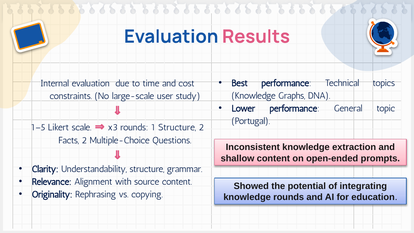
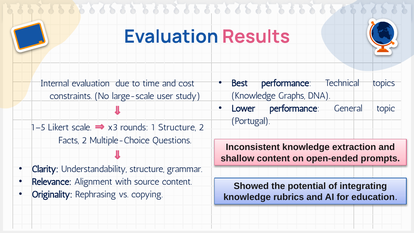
knowledge rounds: rounds -> rubrics (289, 197)
